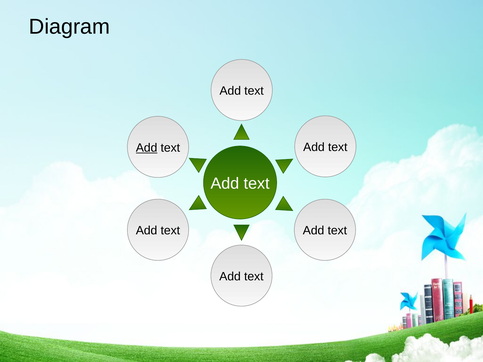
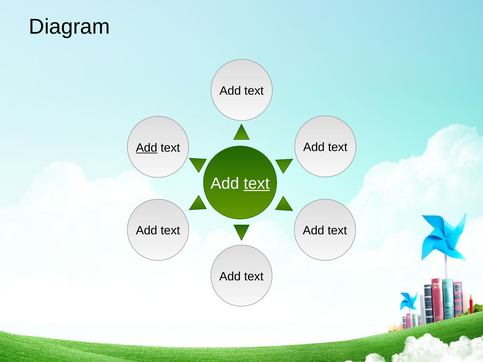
text underline: none -> present (257, 184)
